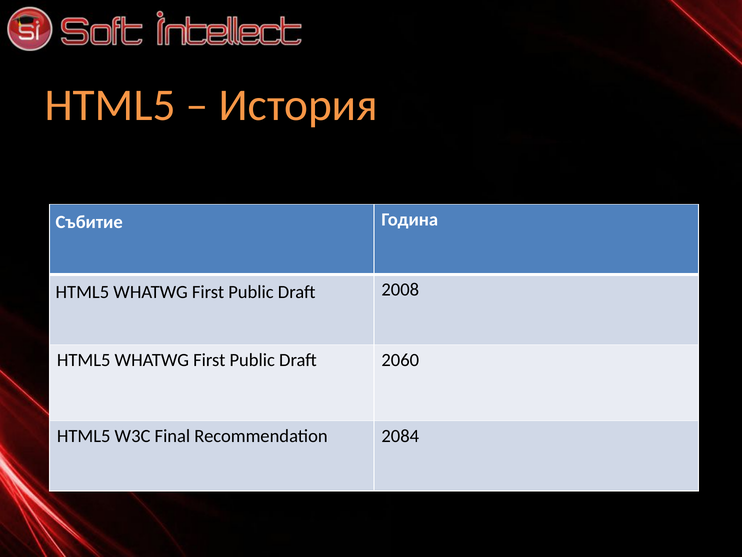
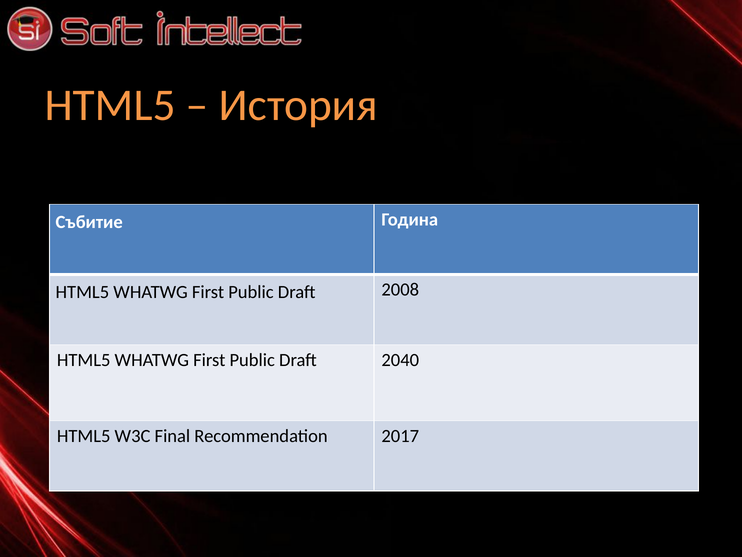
2060: 2060 -> 2040 (400, 360)
2084: 2084 -> 2017 (400, 436)
